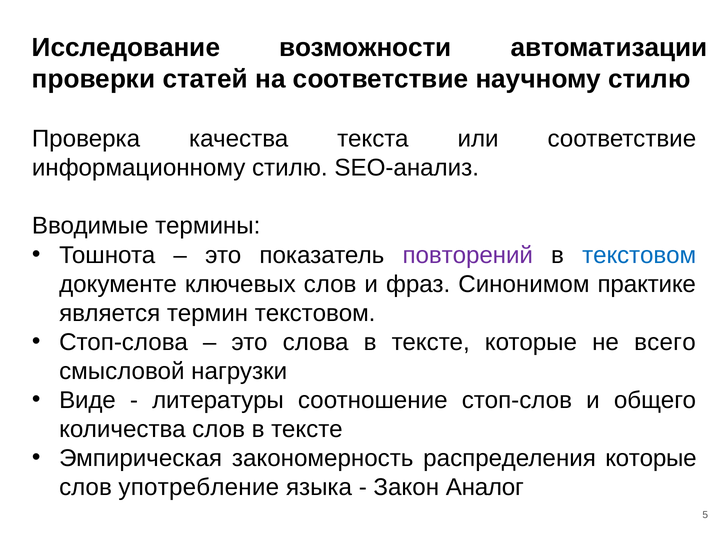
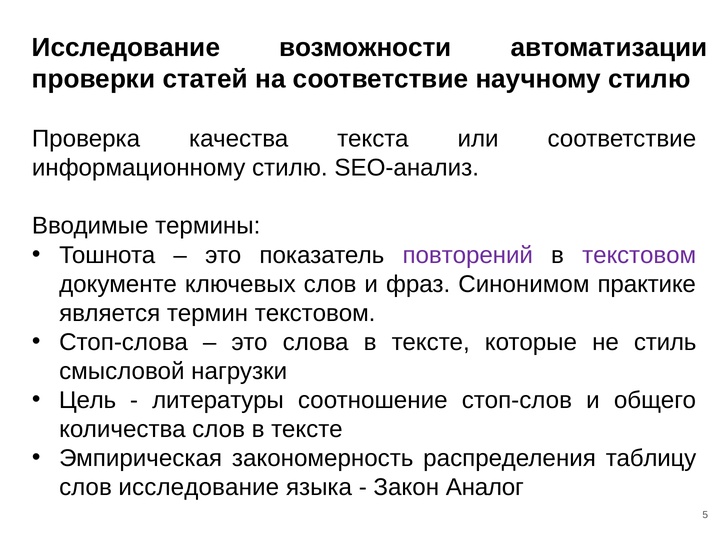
текстовом colour: blue -> purple (639, 255)
всего: всего -> стиль (665, 342)
Виде: Виде -> Цель (88, 400)
распределения которые: которые -> таблицу (651, 458)
слов употребление: употребление -> исследование (199, 487)
